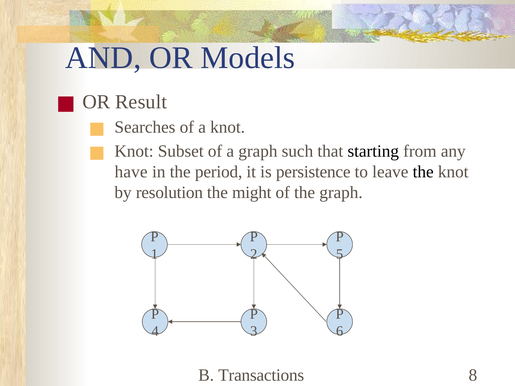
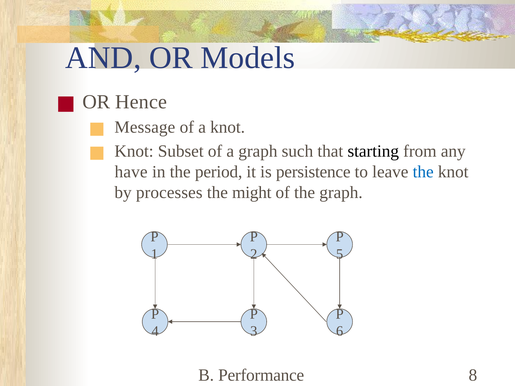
Result: Result -> Hence (141, 102)
Searches: Searches -> Message (145, 127)
the colour: black -> blue (423, 172)
resolution: resolution -> processes (169, 193)
Transactions: Transactions -> Performance (261, 375)
